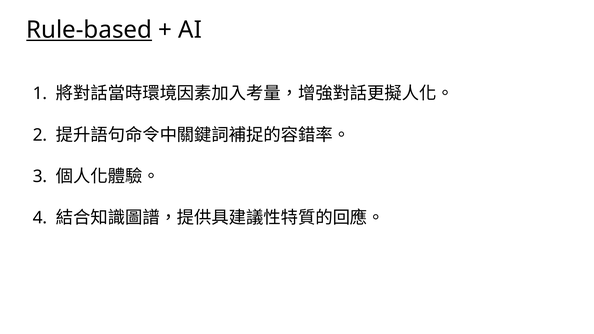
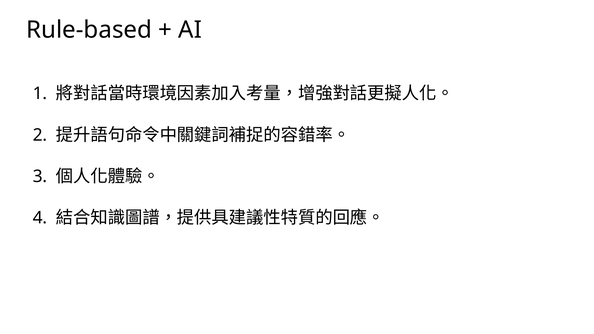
Rule-based underline: present -> none (89, 30)
